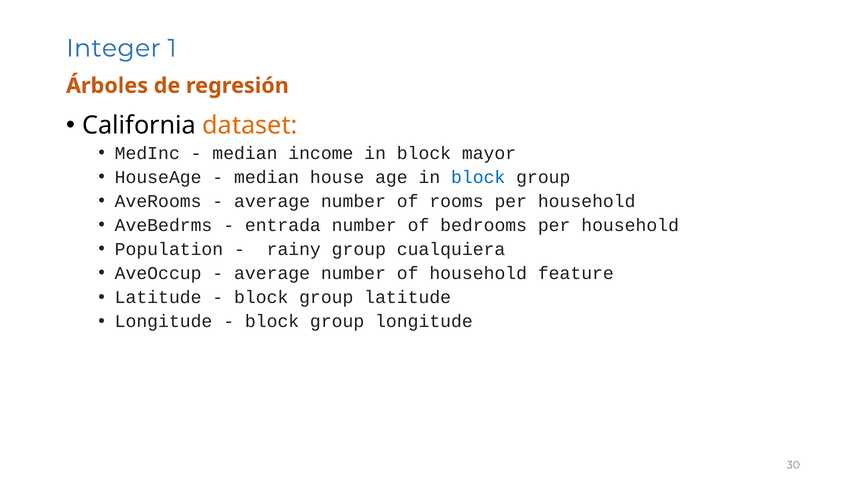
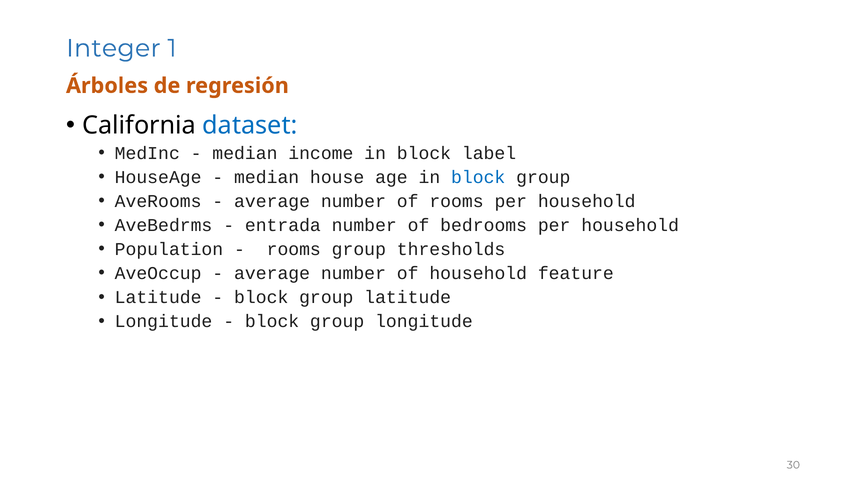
dataset colour: orange -> blue (250, 125)
mayor: mayor -> label (489, 153)
rainy: rainy -> rooms (294, 249)
cualquiera: cualquiera -> thresholds (451, 249)
